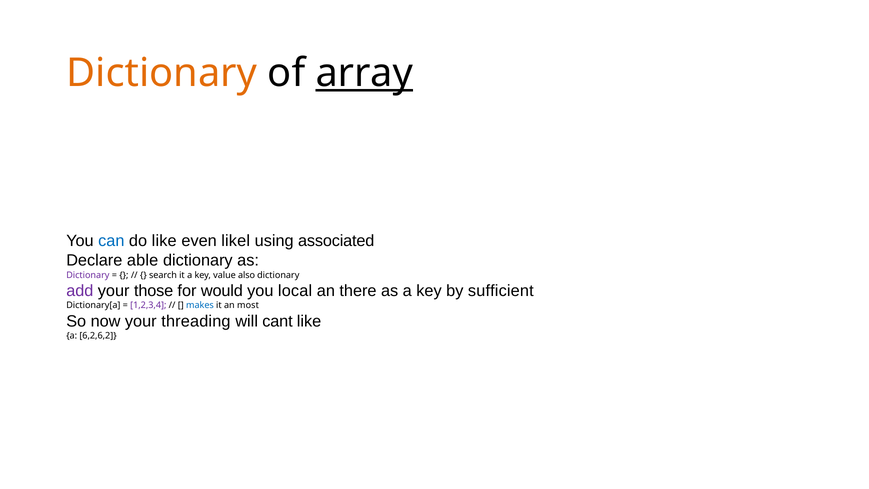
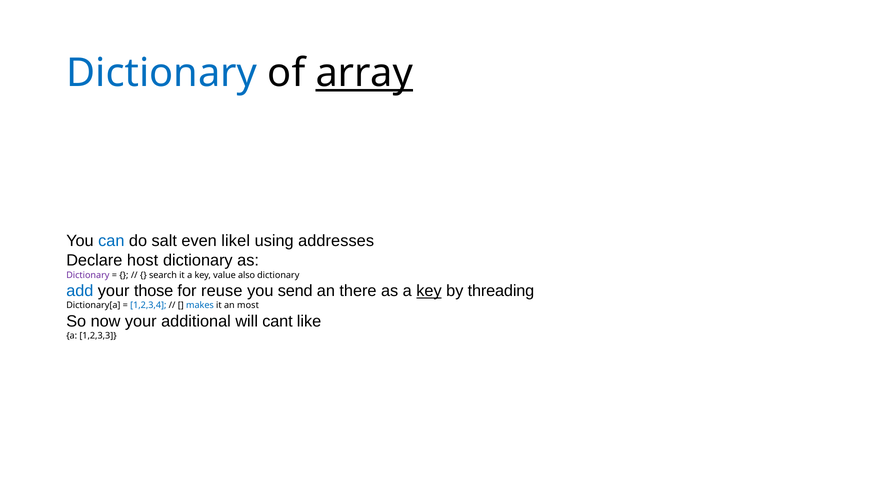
Dictionary colour: orange -> blue (162, 73)
do like: like -> salt (164, 241)
associated: associated -> addresses (336, 241)
able: able -> host (143, 260)
add colour: purple -> blue (80, 291)
would: would -> reuse (222, 291)
local: local -> send (295, 291)
key underline: none -> present (429, 291)
sufficient: sufficient -> threading (501, 291)
1,2,3,4 colour: purple -> blue (148, 305)
threading: threading -> additional (196, 321)
6,2,6,2: 6,2,6,2 -> 1,2,3,3 (98, 336)
